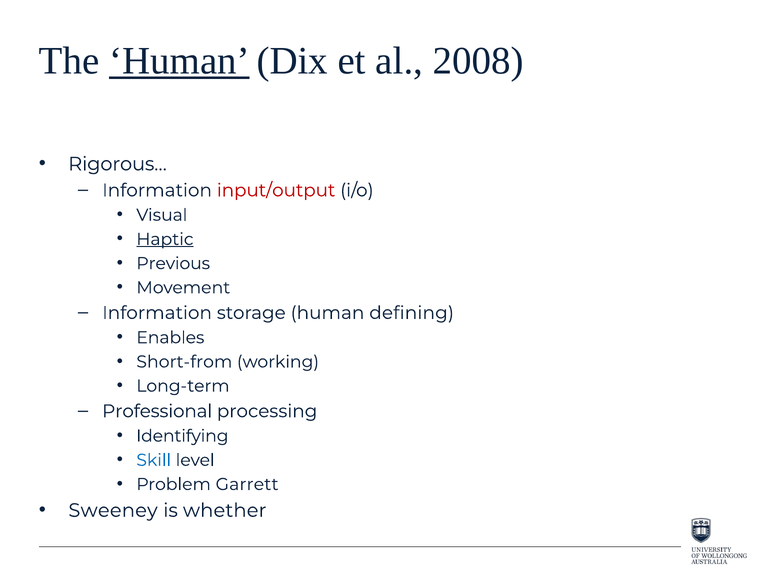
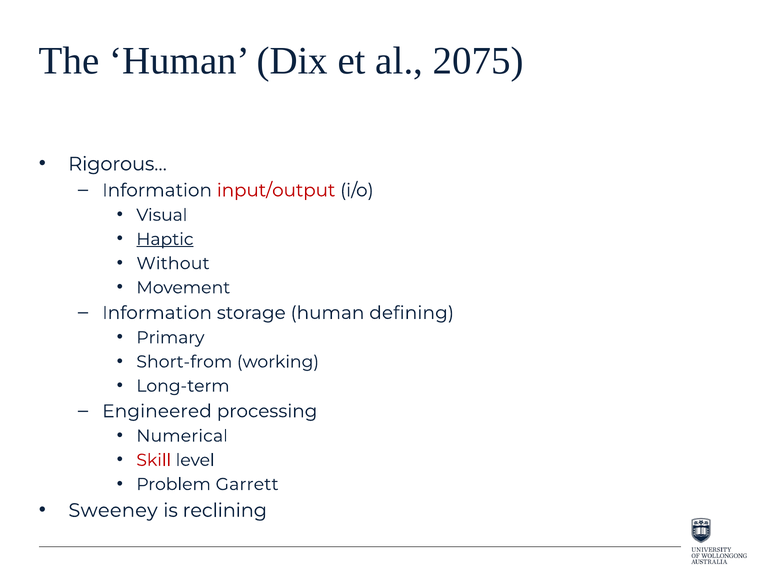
Human underline: present -> none (179, 61)
2008: 2008 -> 2075 (478, 61)
Previous: Previous -> Without (173, 264)
Enables: Enables -> Primary (170, 338)
Professional: Professional -> Engineered (157, 411)
Identifying: Identifying -> Numerical (182, 436)
Skill colour: blue -> red (154, 460)
whether: whether -> reclining (225, 511)
